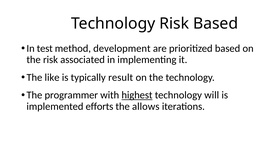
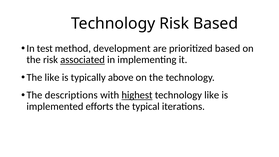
associated underline: none -> present (83, 60)
result: result -> above (121, 77)
programmer: programmer -> descriptions (71, 95)
technology will: will -> like (212, 95)
allows: allows -> typical (146, 106)
